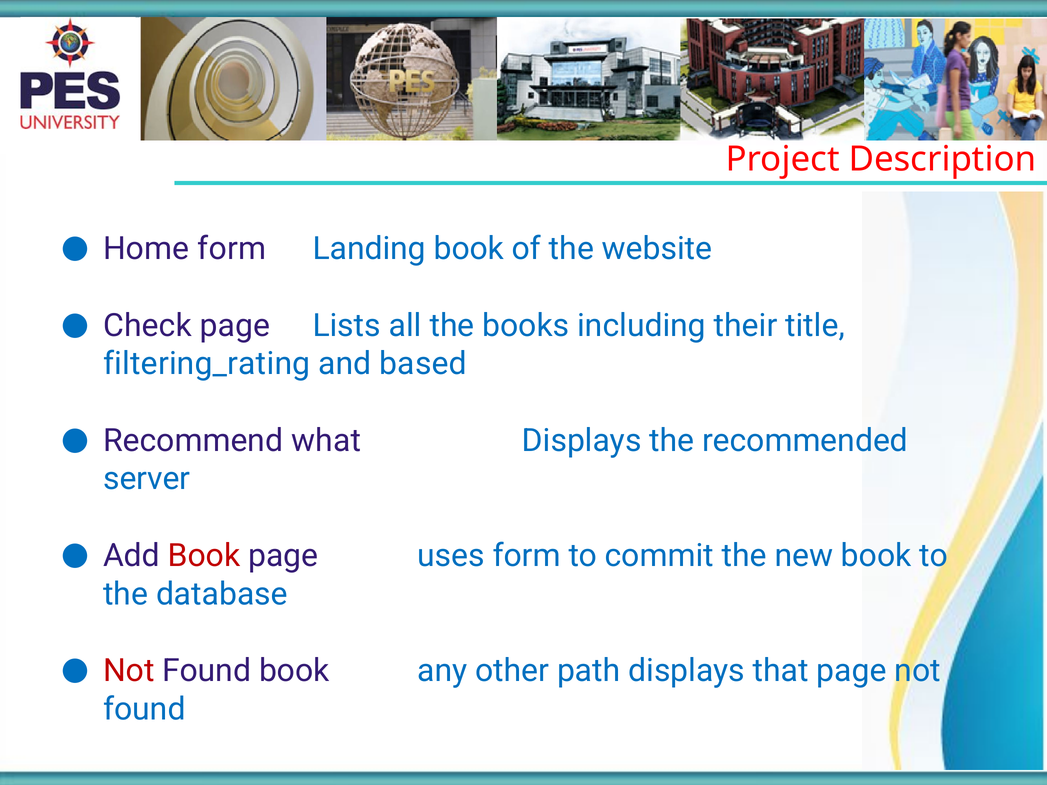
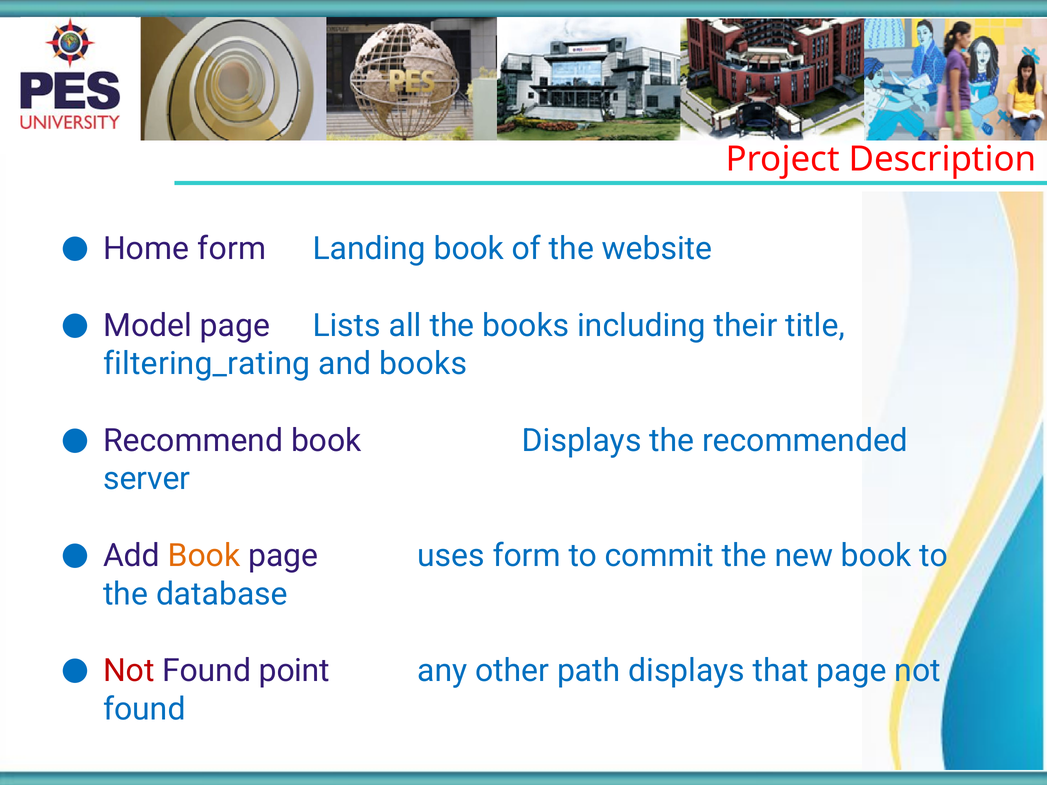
Check: Check -> Model (148, 326)
and based: based -> books (423, 364)
Recommend what: what -> book (326, 441)
Book colour: red -> orange (204, 556)
Found book: book -> point (294, 671)
